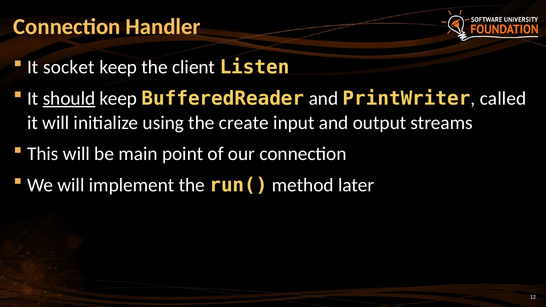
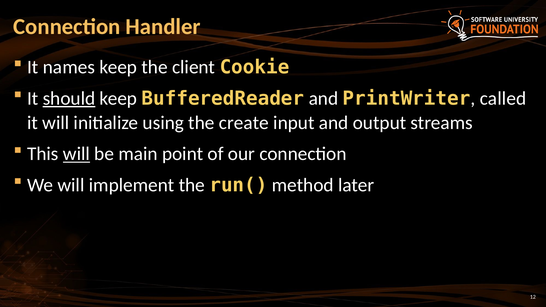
socket: socket -> names (69, 67)
Listen: Listen -> Cookie (255, 67)
will underline: none -> present (76, 154)
